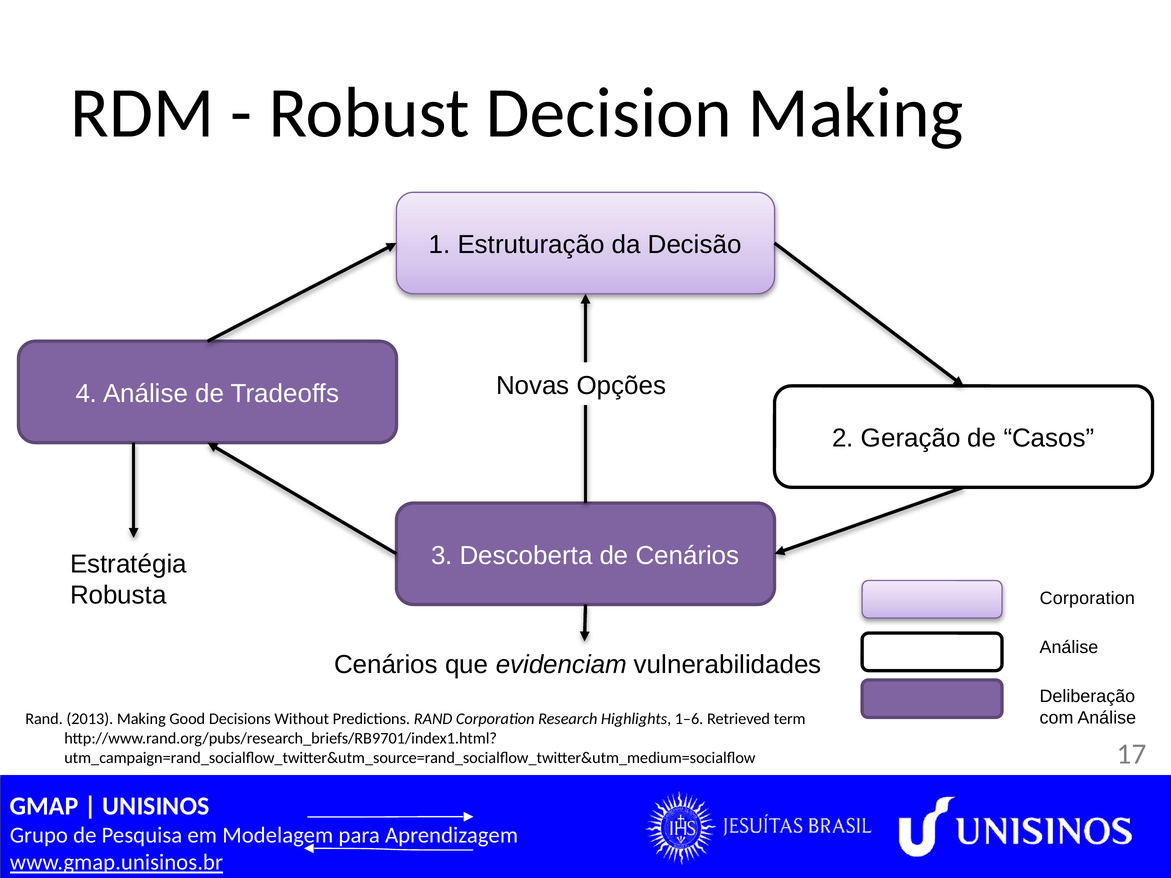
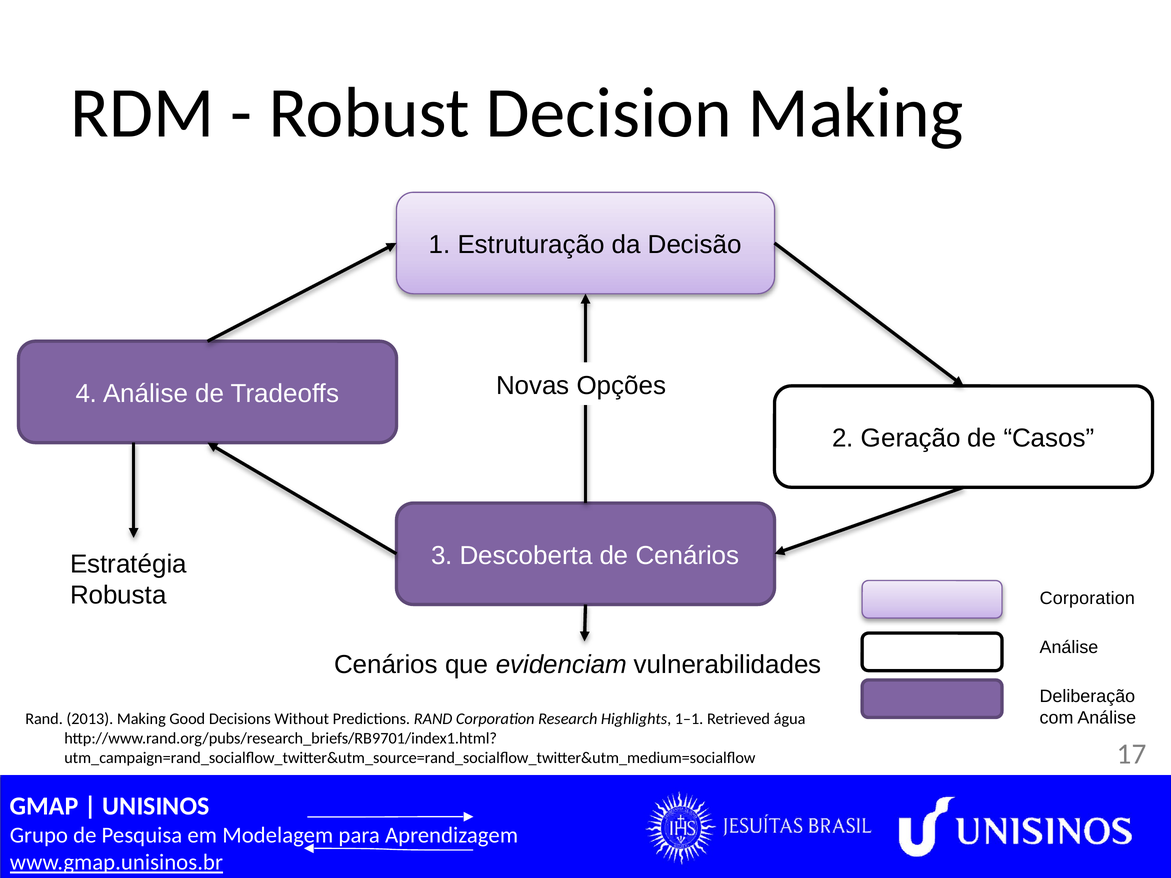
1–6: 1–6 -> 1–1 (689, 719)
term: term -> água (790, 719)
